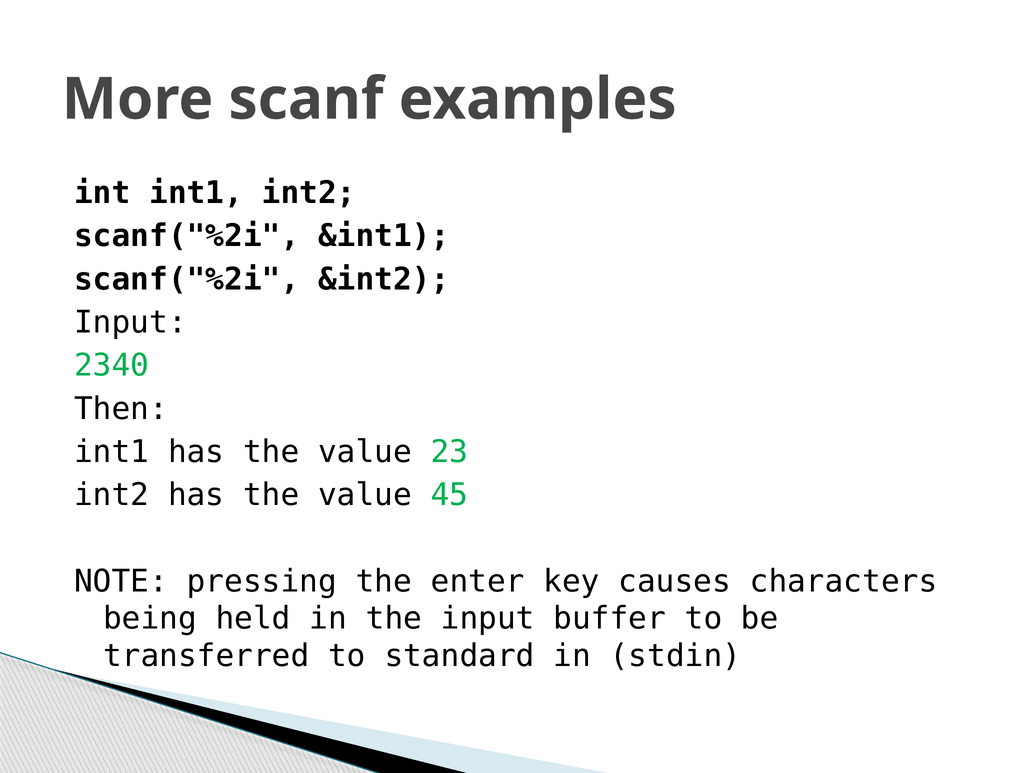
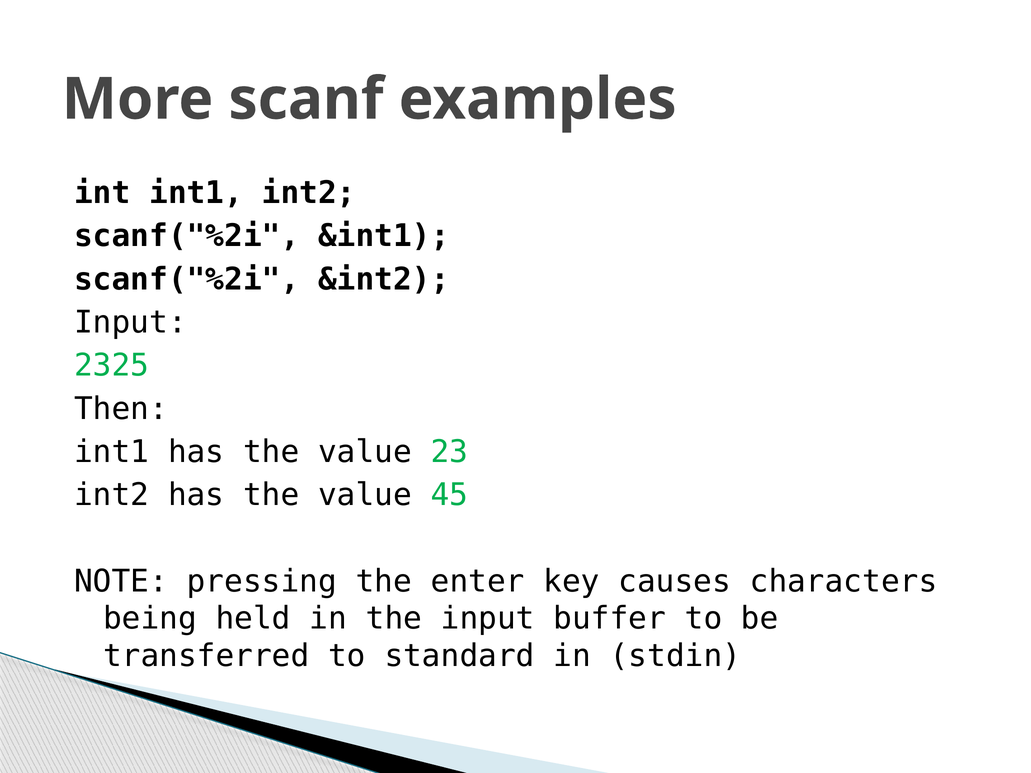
2340: 2340 -> 2325 (112, 366)
